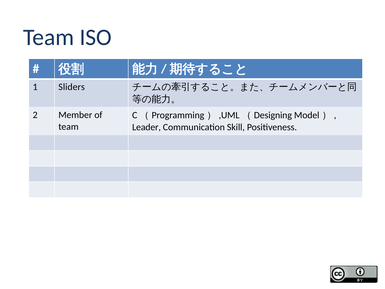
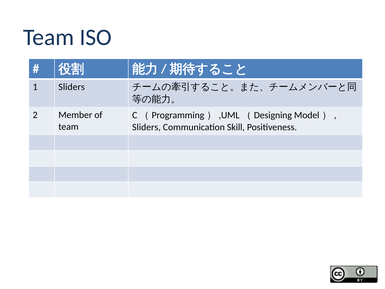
Leader: Leader -> Sliders (146, 127)
